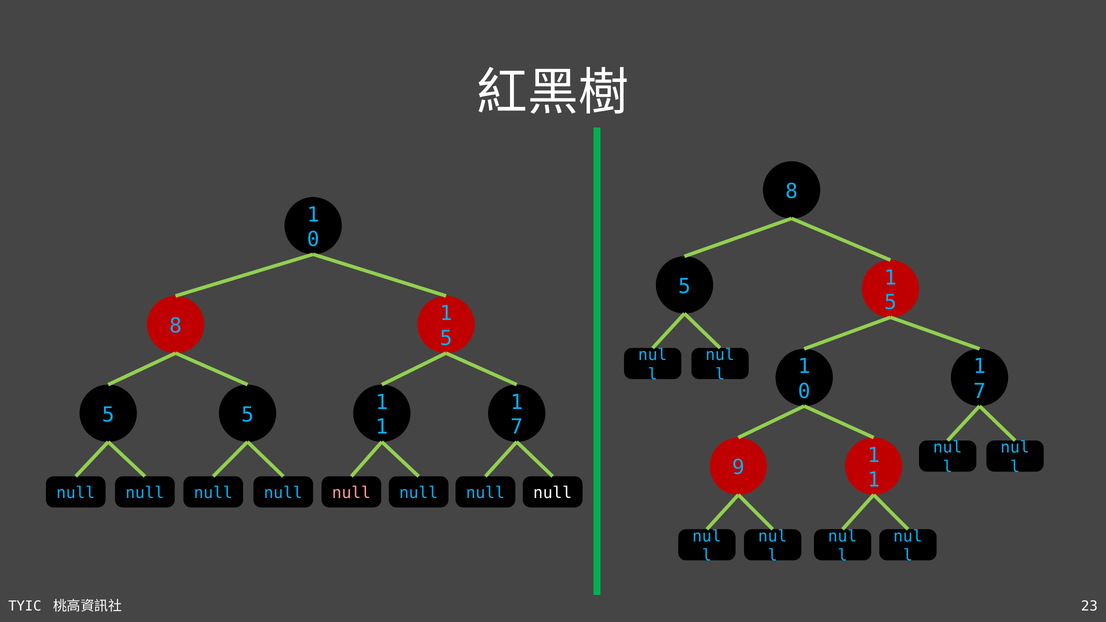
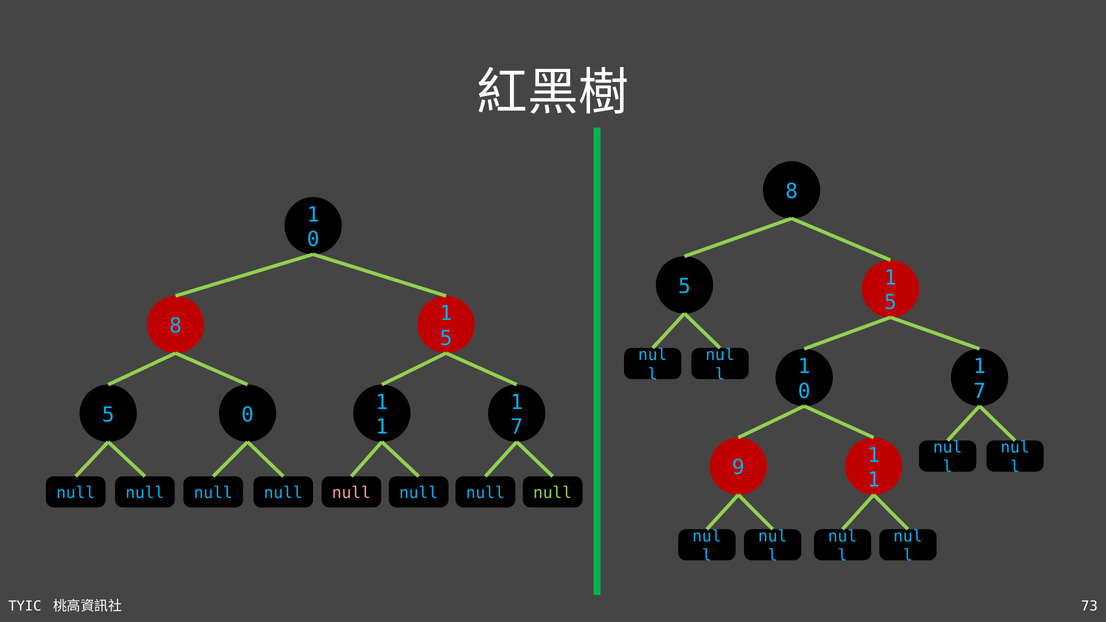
5: 5 -> 0 (248, 415)
null colour: white -> light green (553, 493)
23: 23 -> 73 (1089, 606)
